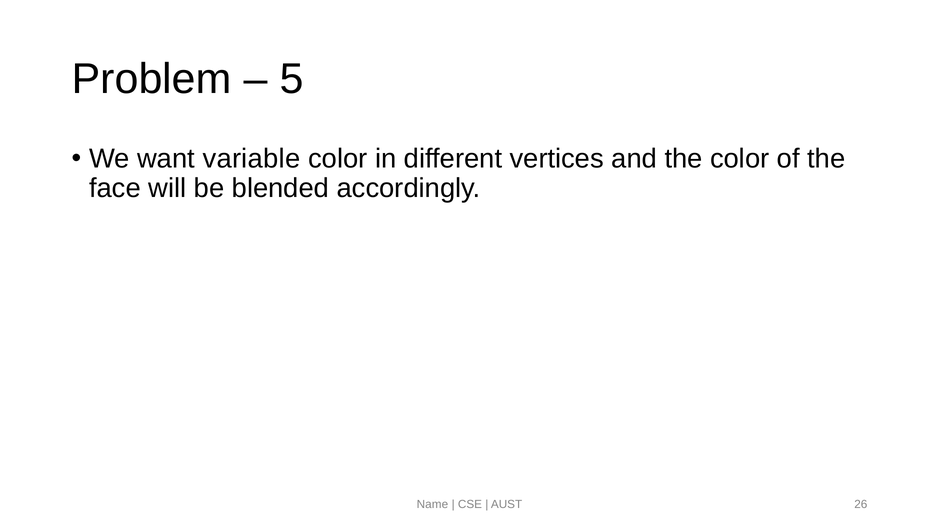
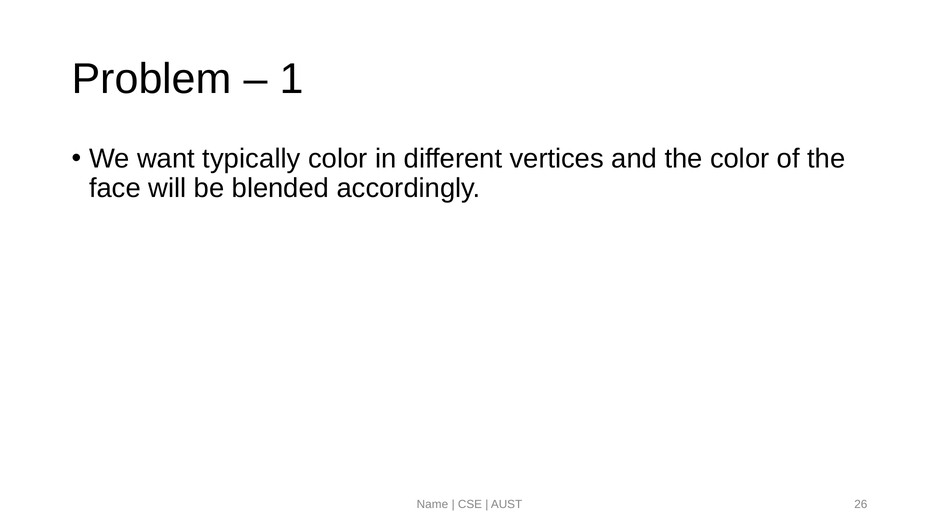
5: 5 -> 1 (292, 79)
variable: variable -> typically (252, 159)
